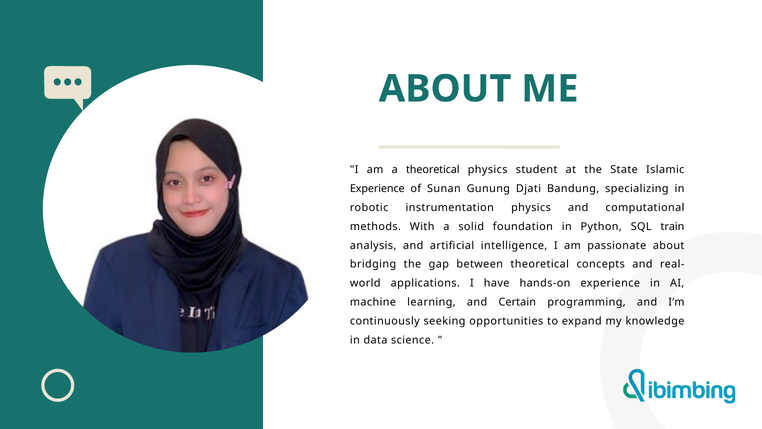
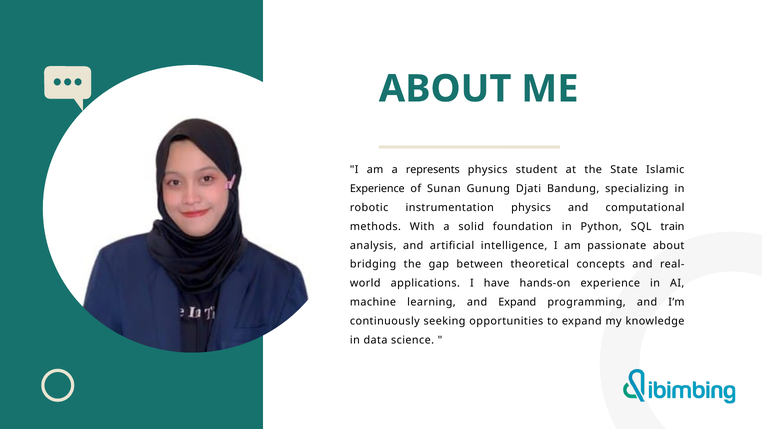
a theoretical: theoretical -> represents (433, 169)
and Certain: Certain -> Expand (517, 302)
